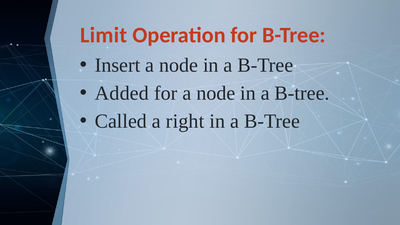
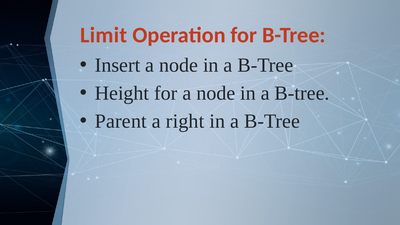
Added: Added -> Height (122, 93)
Called: Called -> Parent (121, 121)
